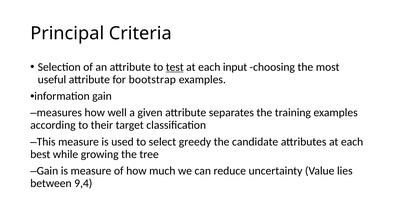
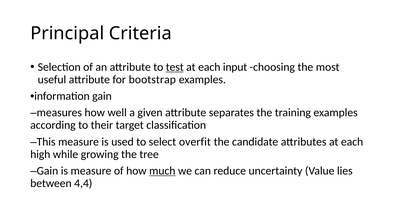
greedy: greedy -> overfit (195, 142)
best: best -> high (40, 154)
much underline: none -> present (162, 171)
9,4: 9,4 -> 4,4 (83, 184)
